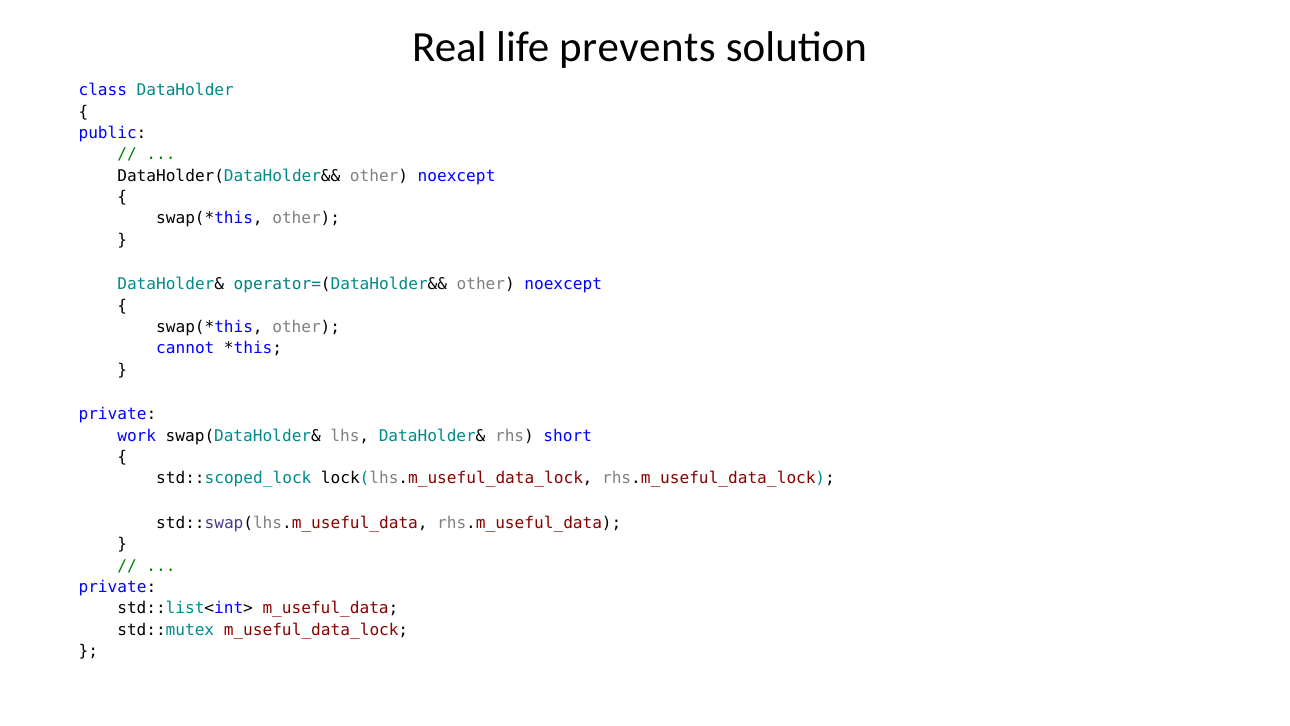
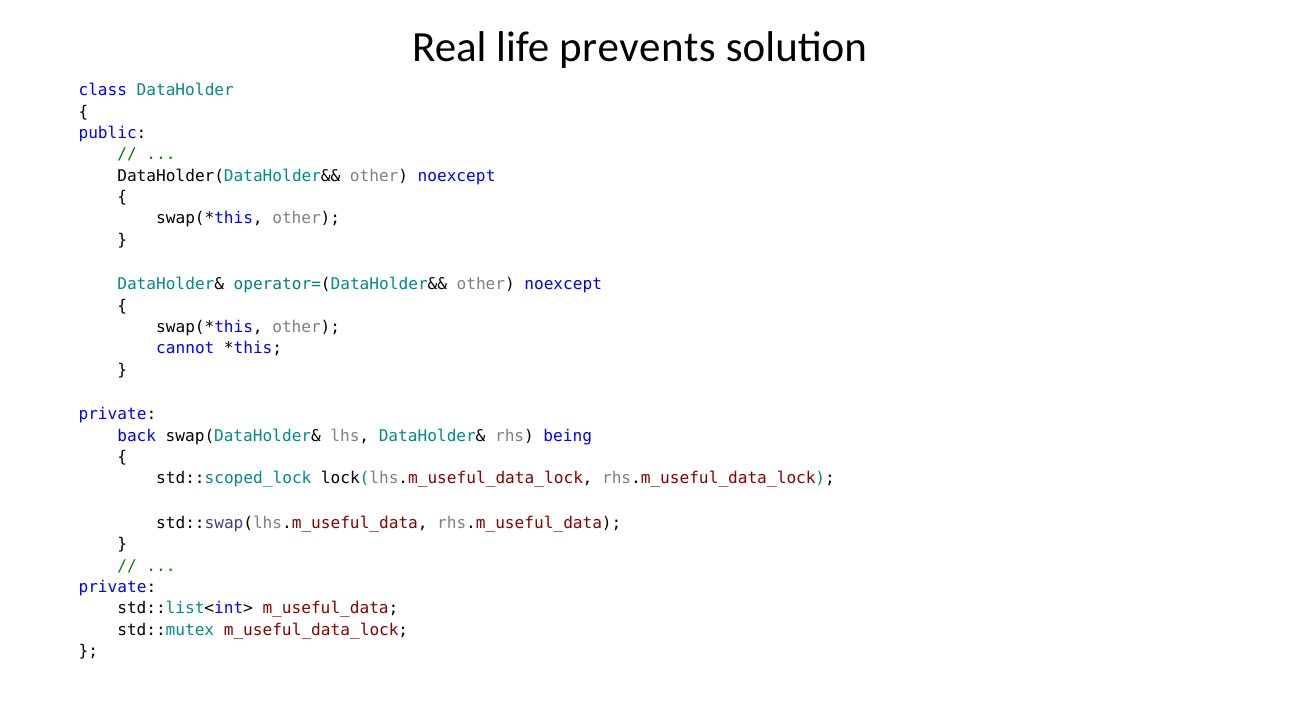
work: work -> back (137, 436)
short: short -> being (568, 436)
